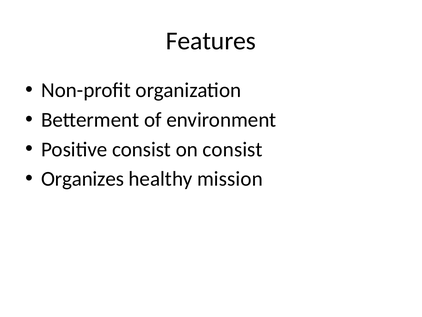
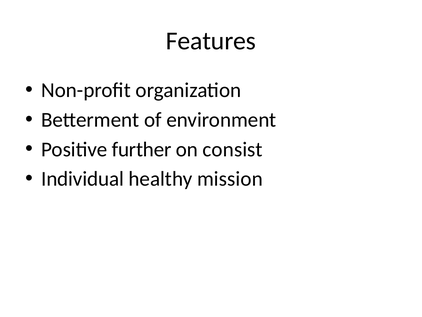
Positive consist: consist -> further (142, 149)
Organizes: Organizes -> Individual (83, 179)
